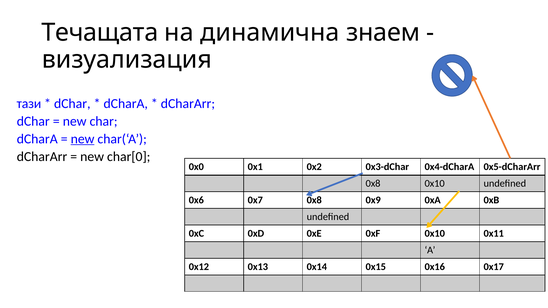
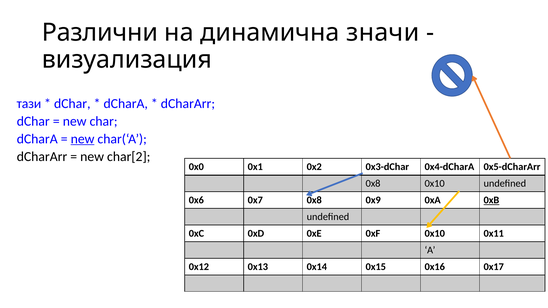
Течащата: Течащата -> Различни (100, 32)
знаем: знаем -> значи (383, 32)
char[0: char[0 -> char[2 (129, 157)
0xB underline: none -> present (491, 200)
